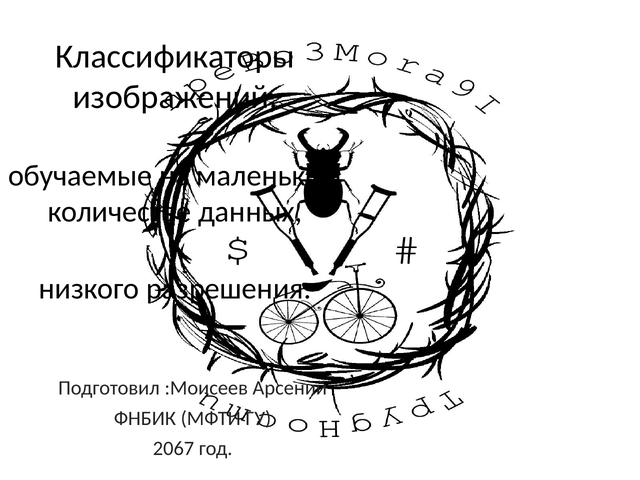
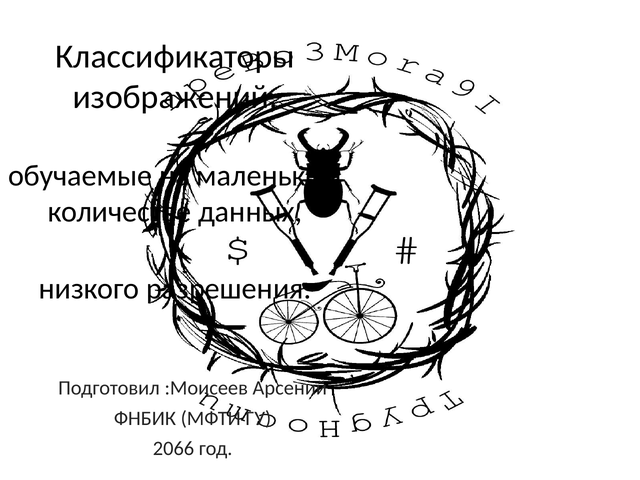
2067: 2067 -> 2066 (174, 449)
